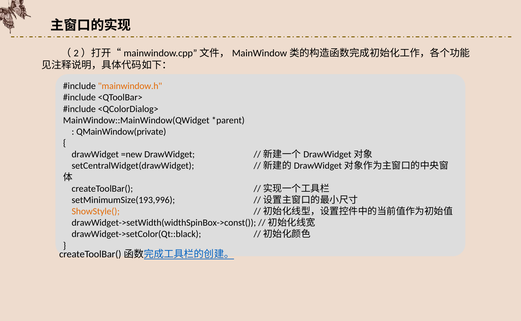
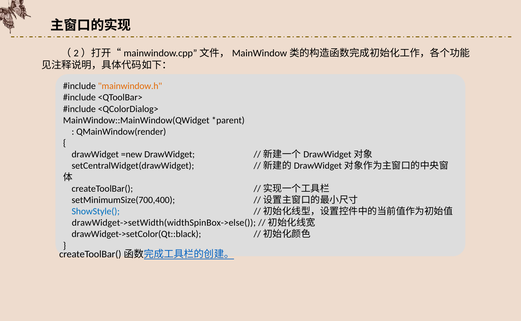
QMainWindow(private: QMainWindow(private -> QMainWindow(render (121, 131)
setMinimumSize(193,996: setMinimumSize(193,996 -> setMinimumSize(700,400 (123, 200)
ShowStyle( colour: orange -> blue (96, 211)
drawWidget->setWidth(widthSpinBox->const(: drawWidget->setWidth(widthSpinBox->const( -> drawWidget->setWidth(widthSpinBox->else( (164, 222)
